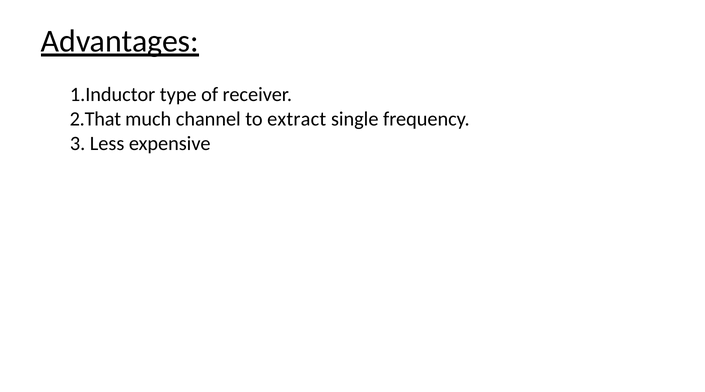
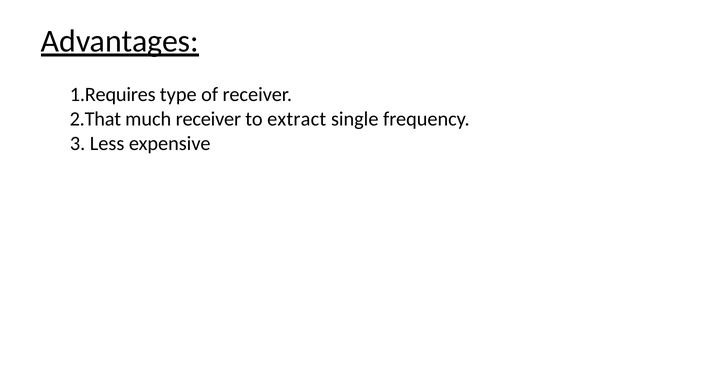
1.Inductor: 1.Inductor -> 1.Requires (113, 94)
much channel: channel -> receiver (208, 119)
